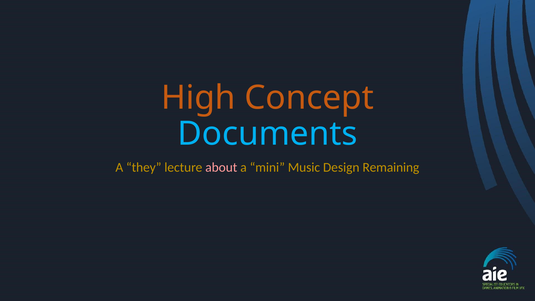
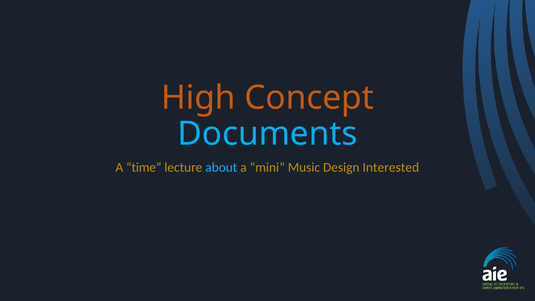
they: they -> time (144, 167)
about colour: pink -> light blue (221, 167)
Remaining: Remaining -> Interested (391, 167)
